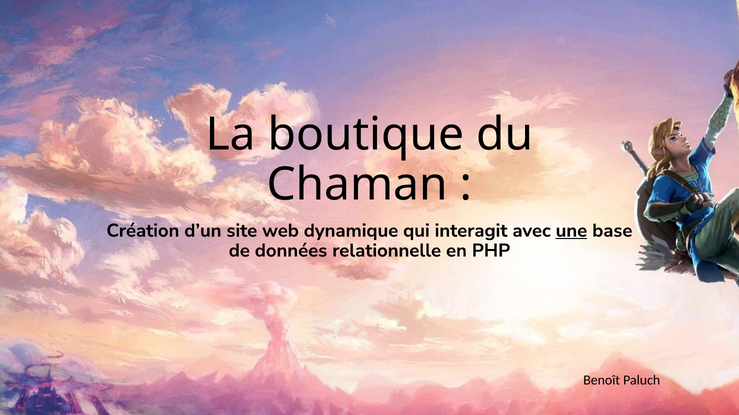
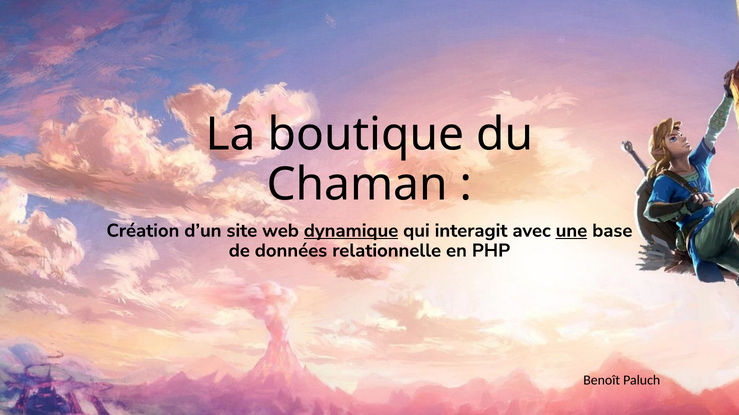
dynamique underline: none -> present (351, 231)
